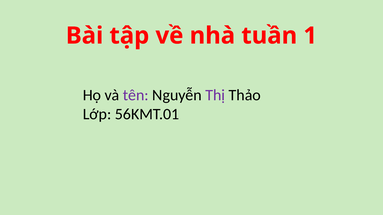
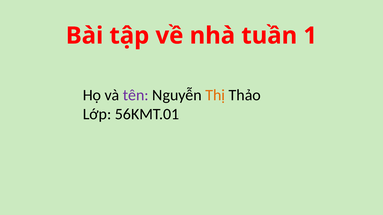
Thị colour: purple -> orange (215, 95)
